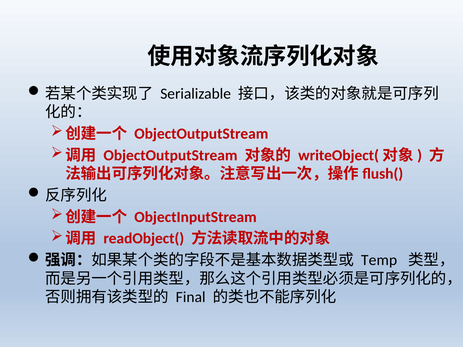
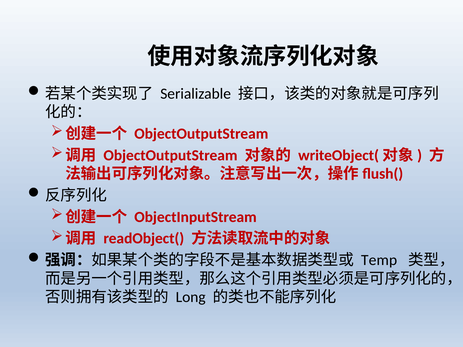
Final: Final -> Long (191, 297)
